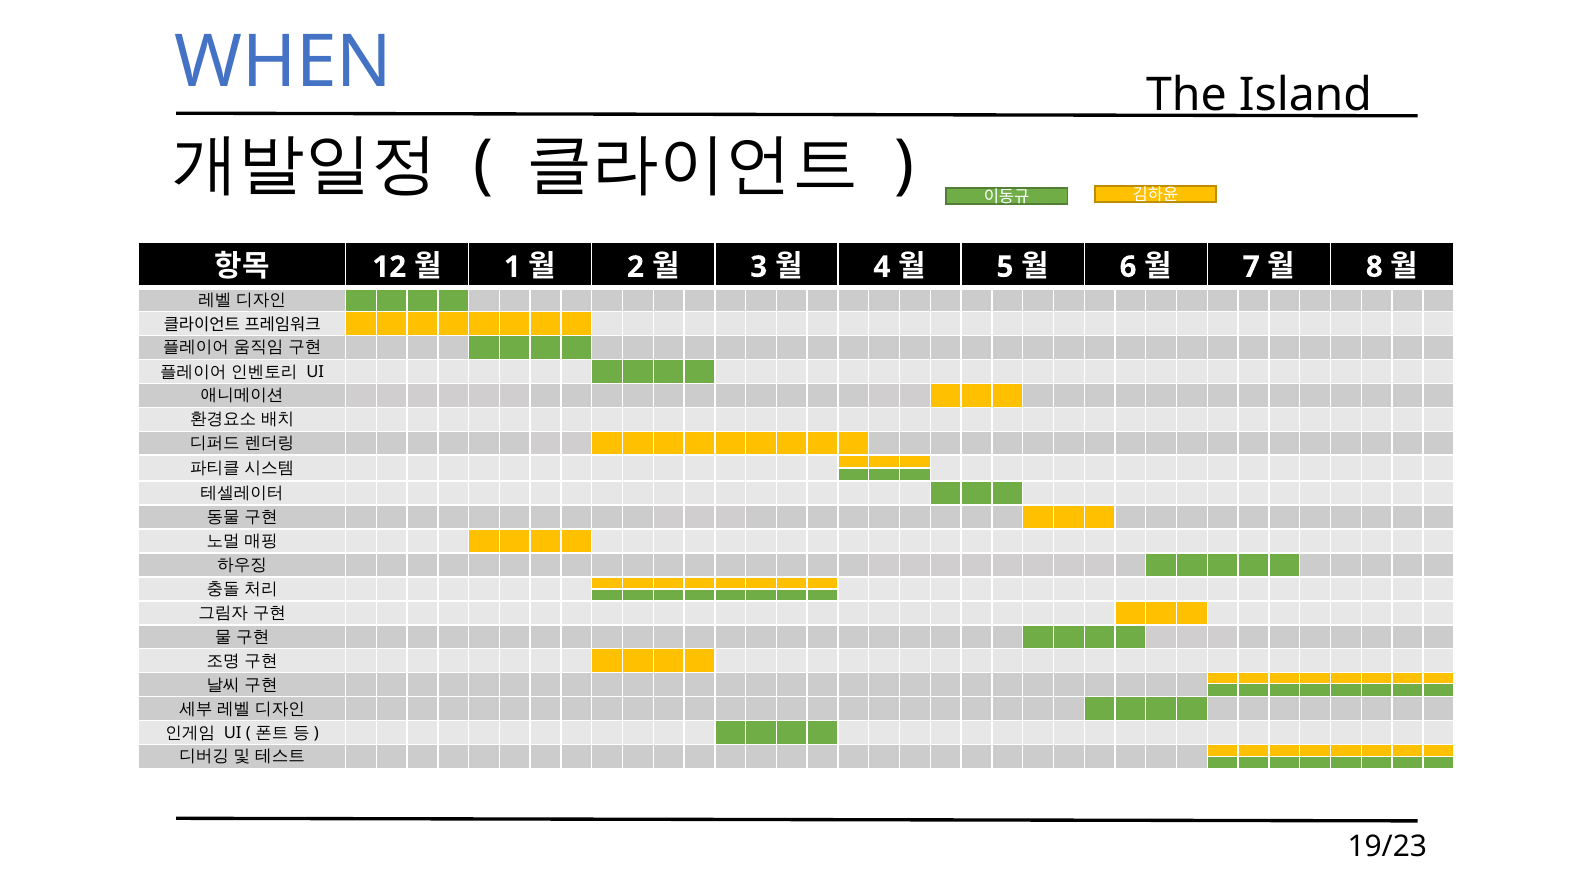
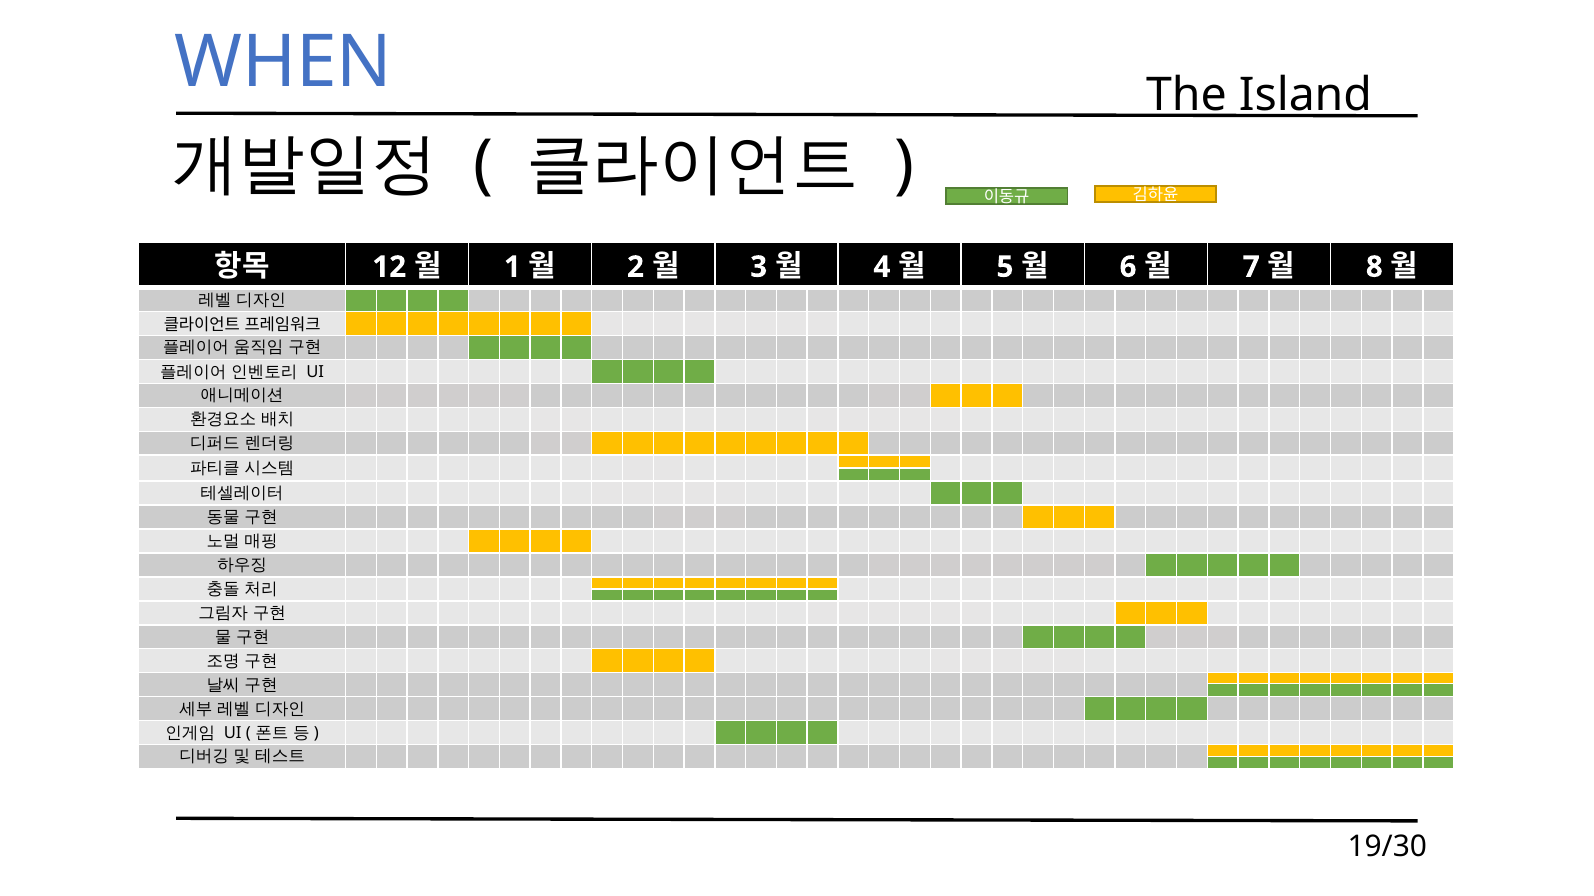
19/23: 19/23 -> 19/30 (1387, 847)
